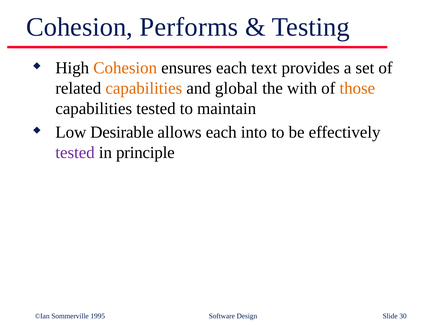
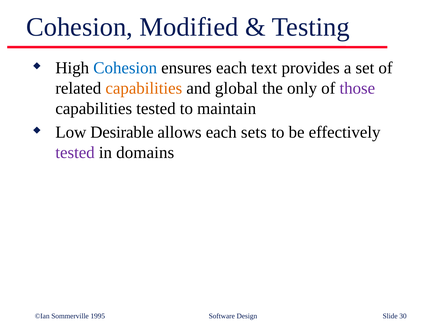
Performs: Performs -> Modified (189, 27)
Cohesion colour: orange -> blue (125, 68)
with: with -> only (302, 88)
those colour: orange -> purple (357, 88)
into: into -> sets (254, 132)
principle: principle -> domains (145, 152)
